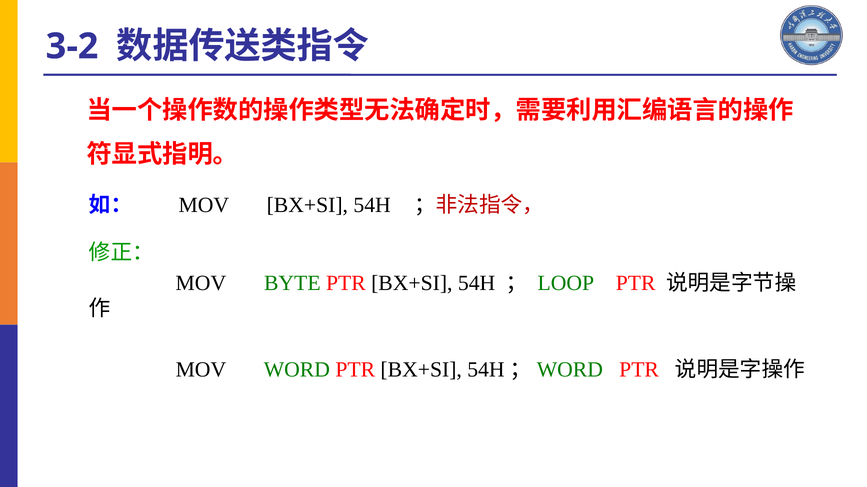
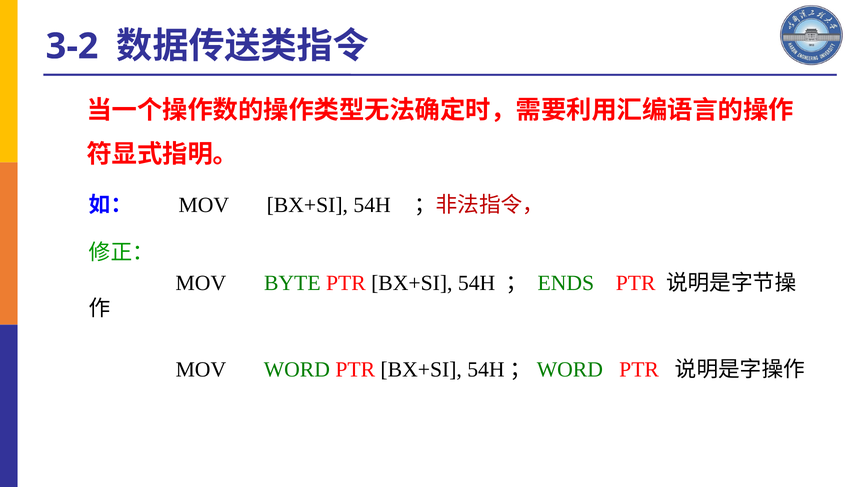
LOOP: LOOP -> ENDS (566, 283)
